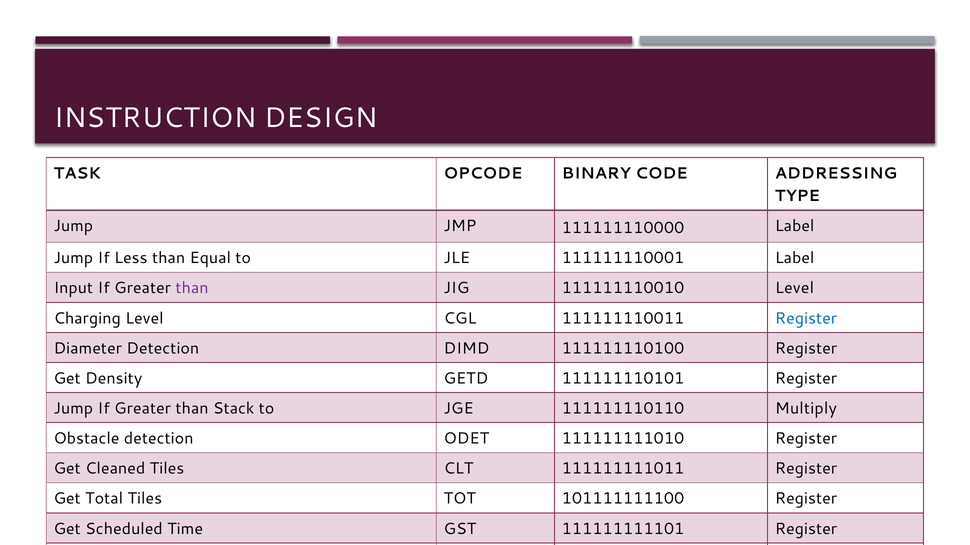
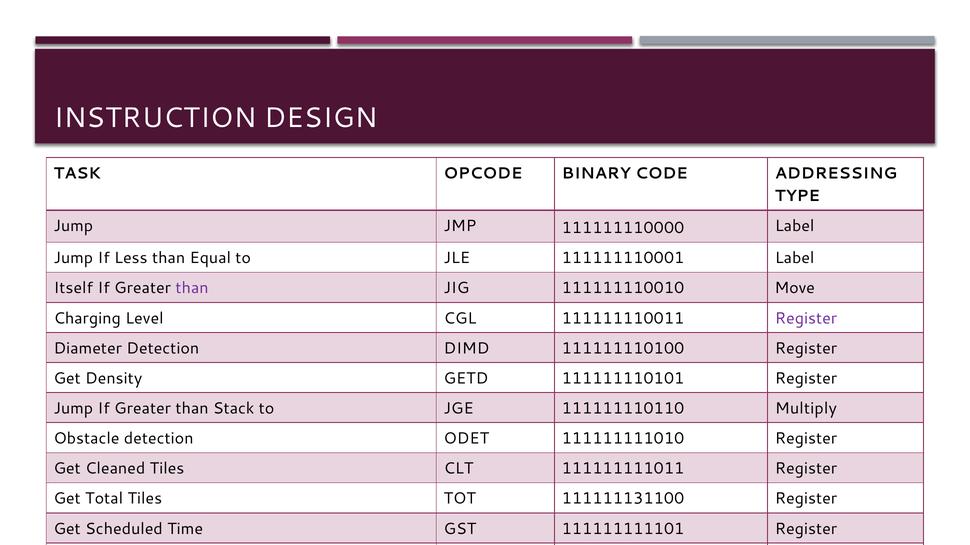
Input: Input -> Itself (73, 289)
111111110010 Level: Level -> Move (795, 289)
Register colour: blue -> purple (806, 319)
101111111100: 101111111100 -> 111111131100 (623, 499)
